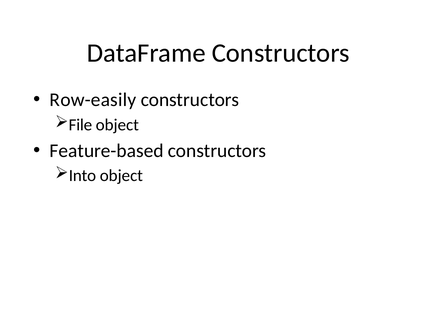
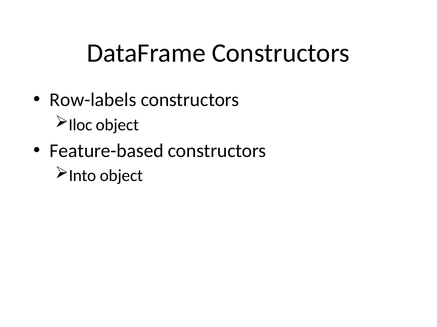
Row-easily: Row-easily -> Row-labels (93, 100)
File: File -> Iloc (80, 125)
